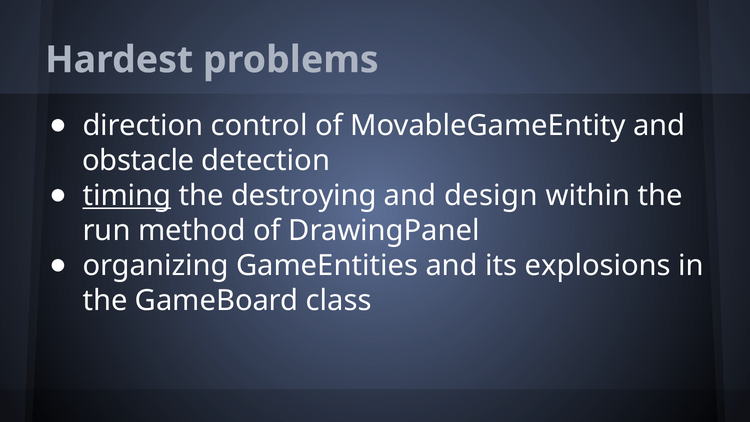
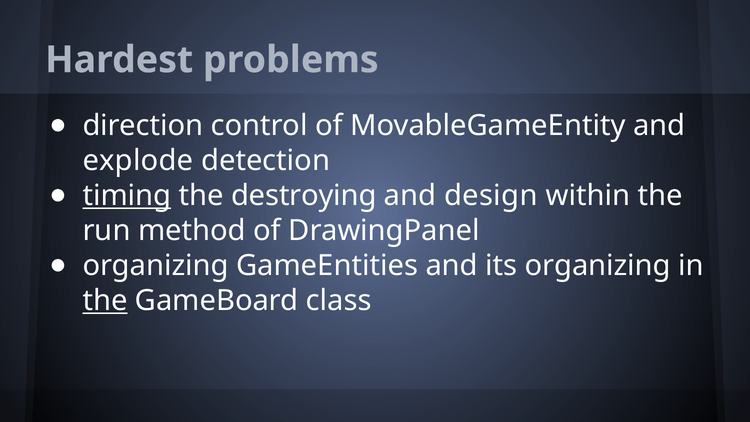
obstacle: obstacle -> explode (138, 161)
its explosions: explosions -> organizing (598, 266)
the underline: none -> present (105, 301)
